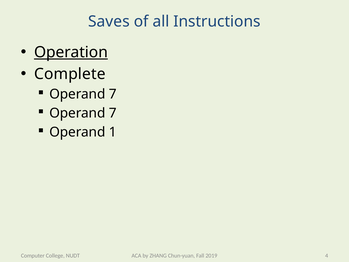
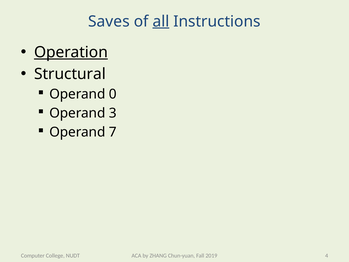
all underline: none -> present (161, 21)
Complete: Complete -> Structural (70, 74)
7: 7 -> 0 (113, 94)
7: 7 -> 3 (113, 113)
1: 1 -> 7 (113, 132)
